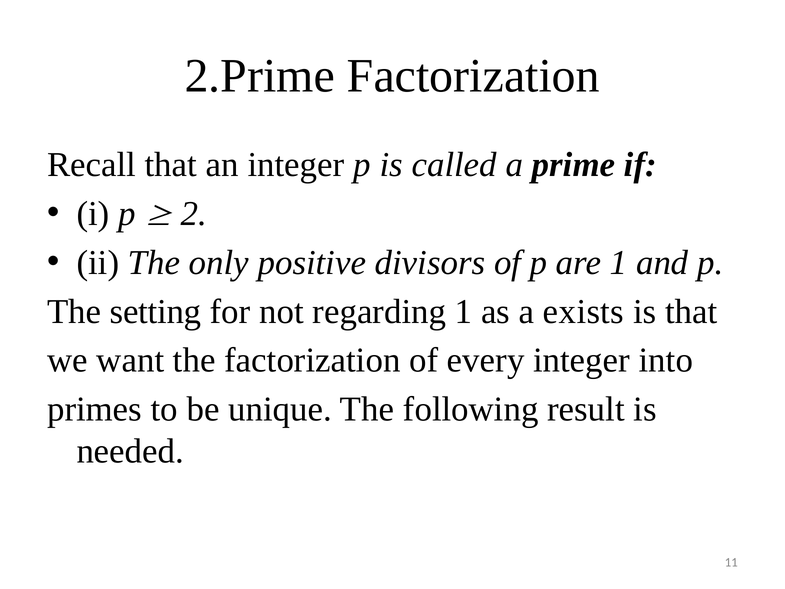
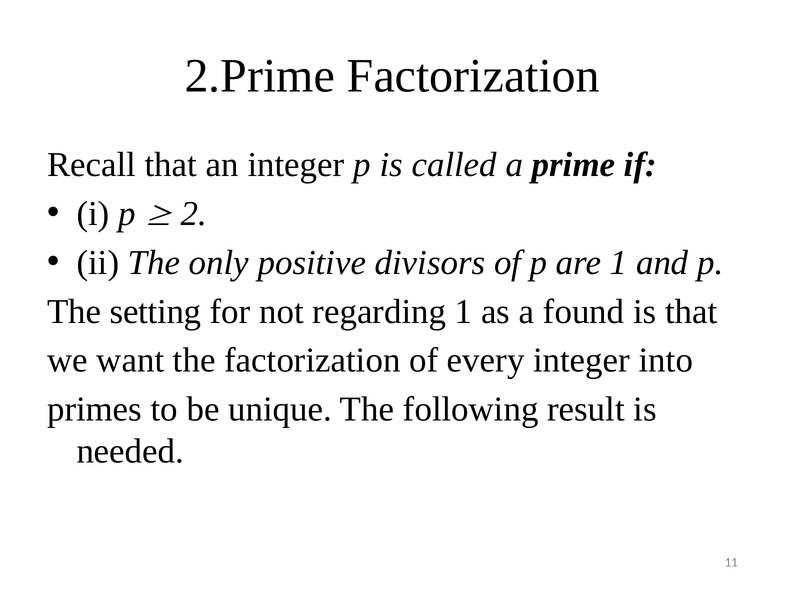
exists: exists -> found (584, 311)
